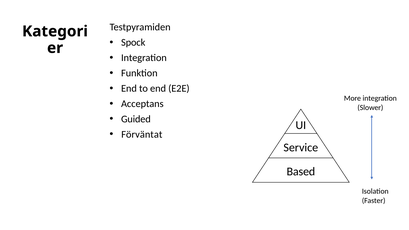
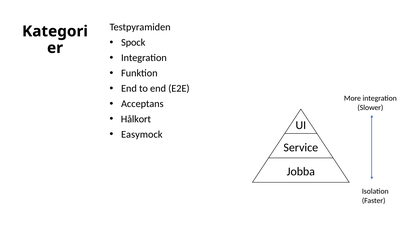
Guided: Guided -> Hålkort (136, 119)
Förväntat: Förväntat -> Easymock (142, 134)
Based: Based -> Jobba (301, 171)
